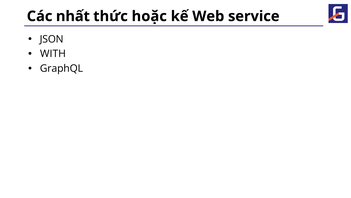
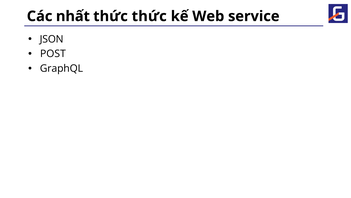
thức hoặc: hoặc -> thức (149, 16)
WITH: WITH -> POST (53, 54)
